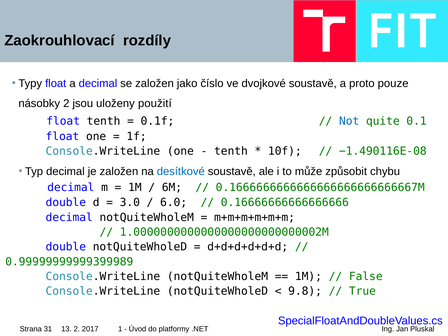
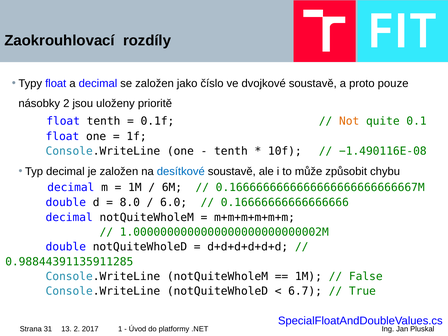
použití: použití -> prioritě (155, 104)
Not colour: blue -> orange (349, 121)
3.0: 3.0 -> 8.0 (130, 203)
0.99999999999399989: 0.99999999999399989 -> 0.98844391135911285 (69, 262)
9.8: 9.8 -> 6.7 (305, 291)
